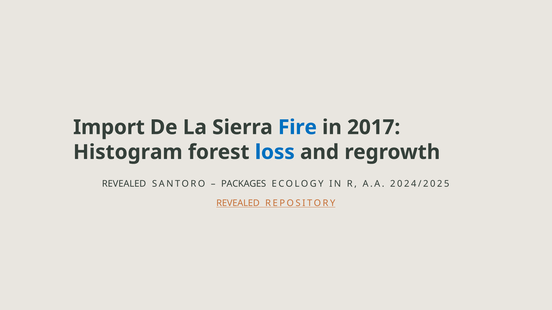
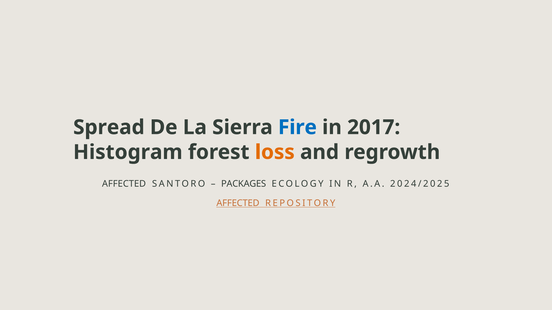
Import: Import -> Spread (109, 128)
loss colour: blue -> orange (275, 152)
REVEALED: REVEALED -> AFFECTED (124, 184)
REVEALED: REVEALED -> AFFECTED (238, 203)
